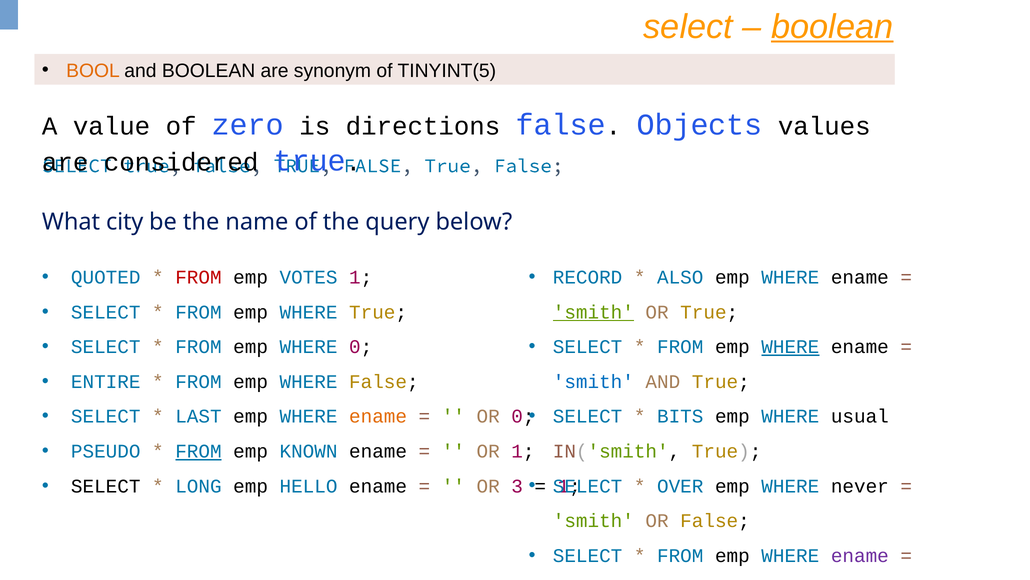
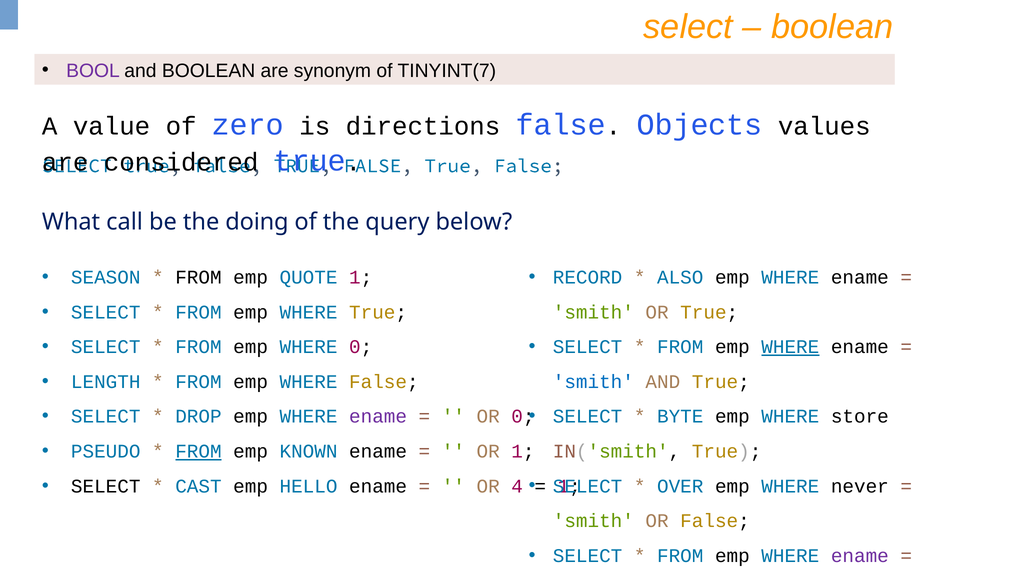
boolean underline: present -> none (832, 27)
BOOL colour: orange -> purple (93, 71)
TINYINT(5: TINYINT(5 -> TINYINT(7 (447, 71)
city: city -> call (125, 222)
name: name -> doing (257, 222)
QUOTED: QUOTED -> SEASON (106, 277)
FROM colour: red -> black (198, 277)
VOTES: VOTES -> QUOTE (309, 277)
smith underline: present -> none (593, 312)
ENTIRE: ENTIRE -> LENGTH (106, 381)
LAST: LAST -> DROP (198, 416)
ename colour: orange -> purple (378, 416)
BITS: BITS -> BYTE (680, 416)
usual: usual -> store (860, 416)
LONG: LONG -> CAST (198, 486)
3: 3 -> 4 (517, 486)
